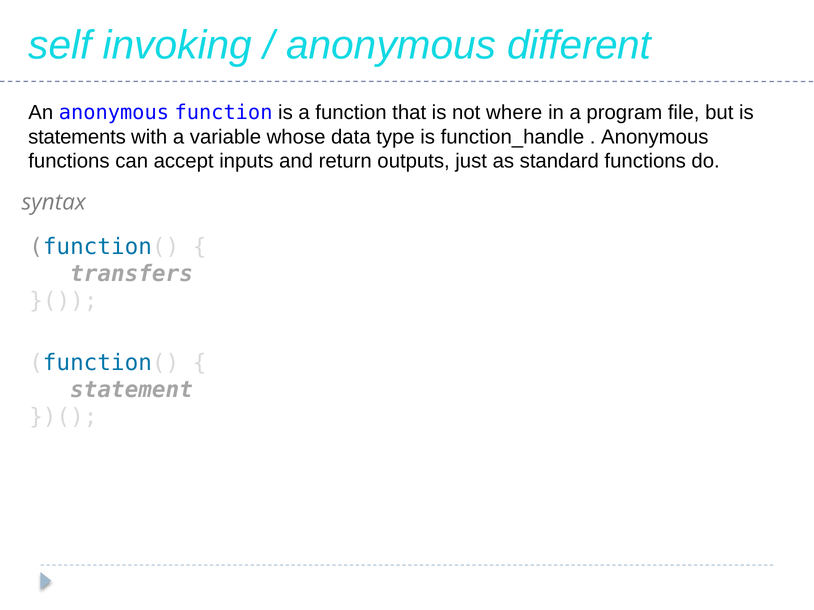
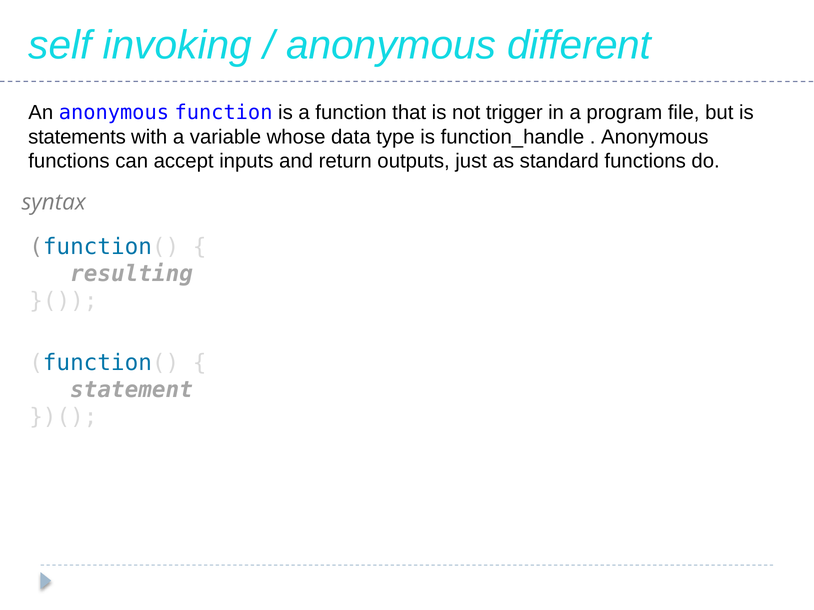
where: where -> trigger (514, 113)
transfers: transfers -> resulting (132, 274)
